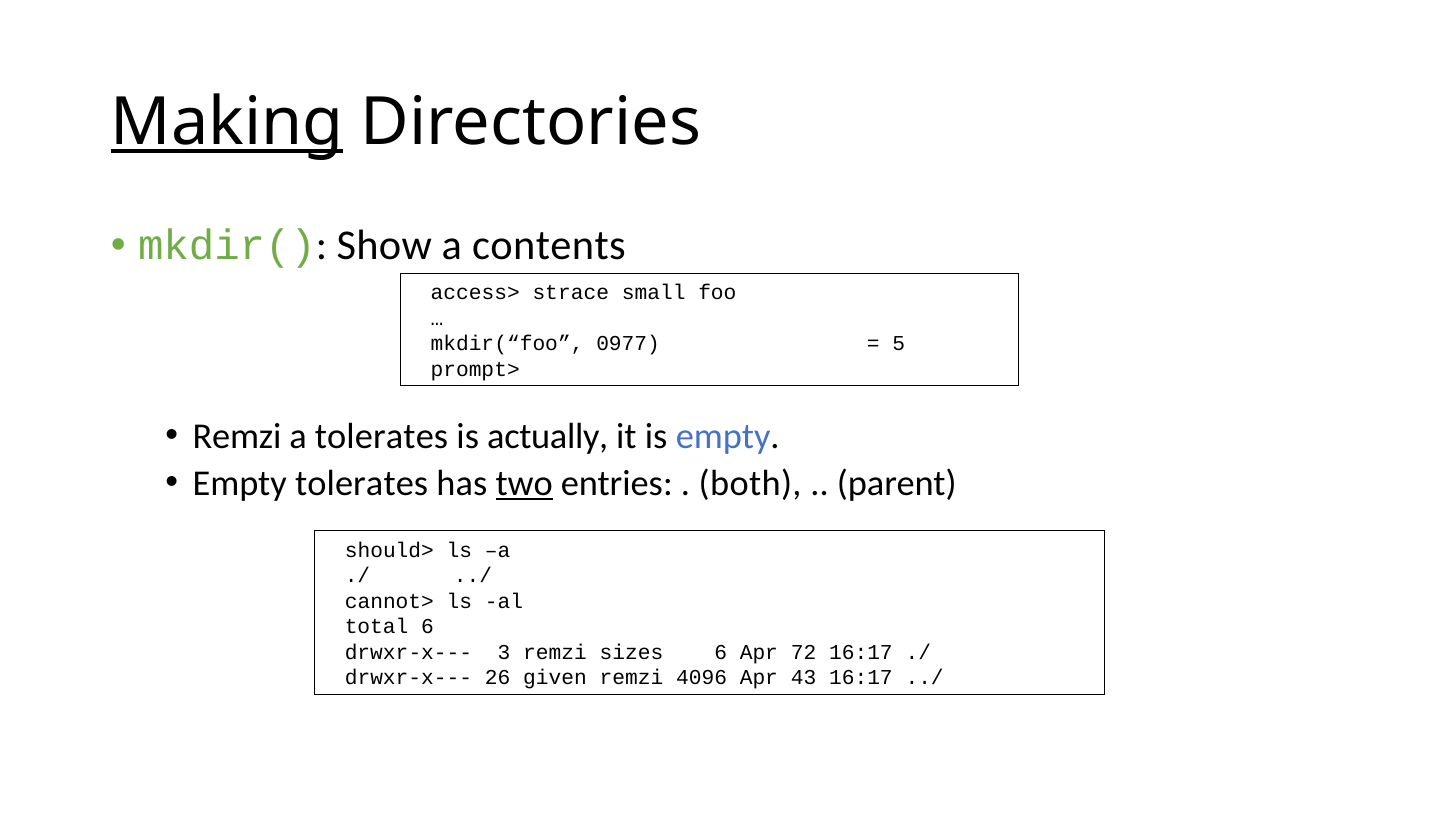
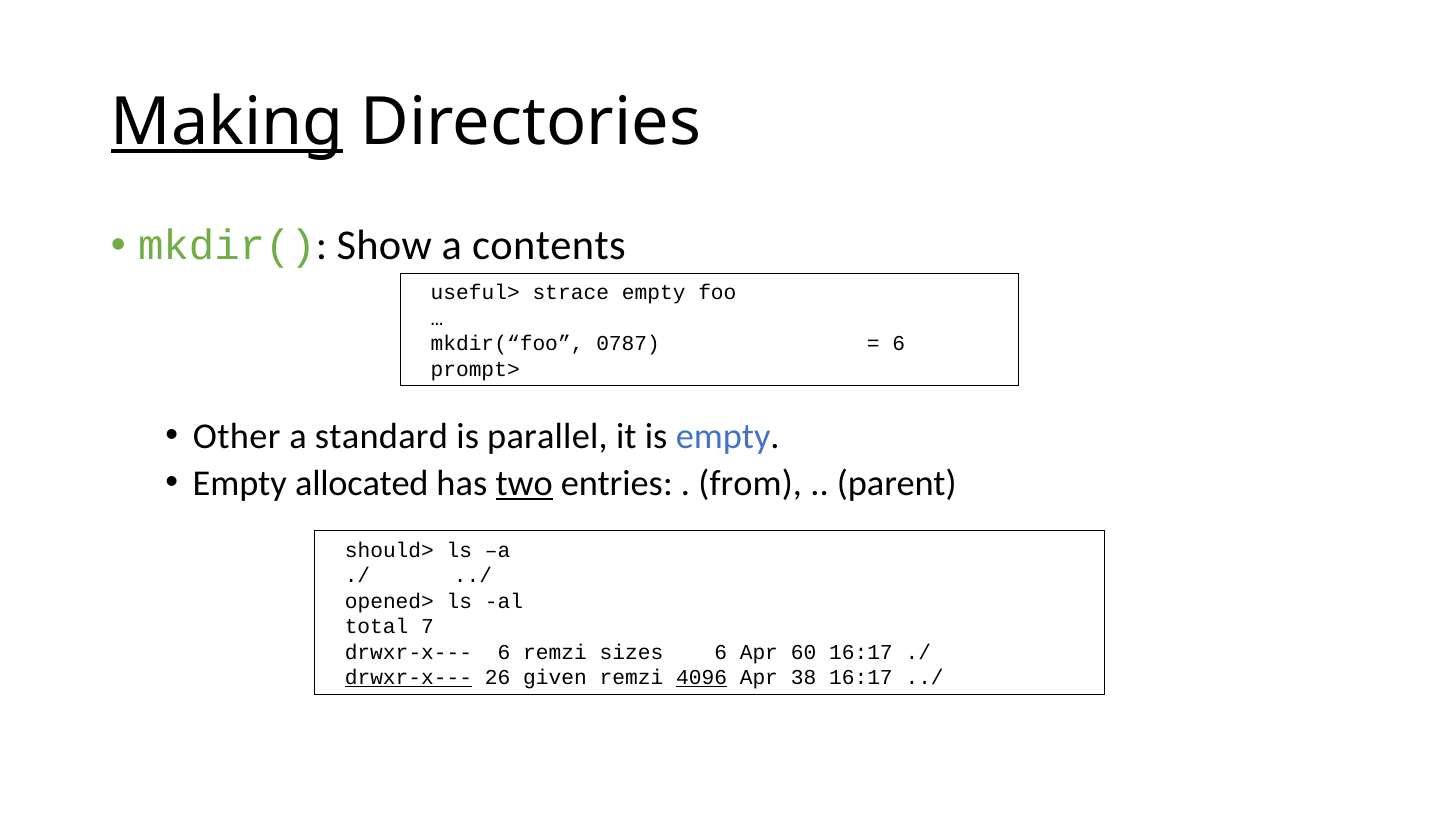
access>: access> -> useful> (475, 293)
strace small: small -> empty (654, 293)
0977: 0977 -> 0787 (628, 344)
5: 5 -> 6 (899, 344)
Remzi: Remzi -> Other (237, 436)
a tolerates: tolerates -> standard (381, 436)
actually: actually -> parallel (547, 436)
Empty tolerates: tolerates -> allocated (362, 483)
both: both -> from (750, 483)
cannot>: cannot> -> opened> (389, 601)
total 6: 6 -> 7 (428, 627)
drwxr-x--- 3: 3 -> 6 (504, 652)
72: 72 -> 60 (804, 652)
drwxr-x--- underline: none -> present (408, 677)
4096 underline: none -> present (702, 677)
43: 43 -> 38 (804, 677)
